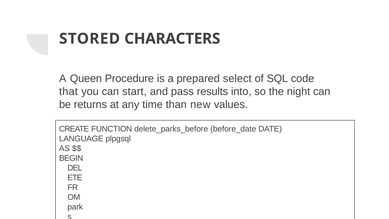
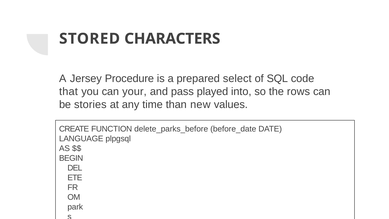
Queen: Queen -> Jersey (86, 78)
start: start -> your (134, 91)
results: results -> played (212, 91)
night: night -> rows (298, 91)
returns: returns -> stories (90, 104)
